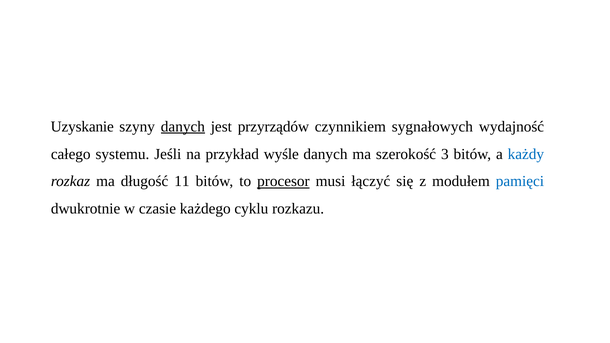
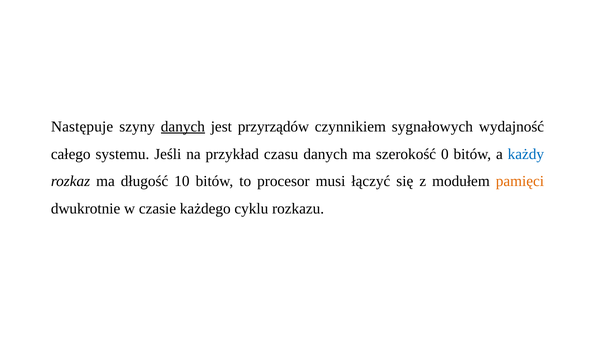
Uzyskanie: Uzyskanie -> Następuje (82, 127)
wyśle: wyśle -> czasu (281, 154)
3: 3 -> 0 (445, 154)
11: 11 -> 10 (182, 182)
procesor underline: present -> none (283, 182)
pamięci colour: blue -> orange (520, 182)
